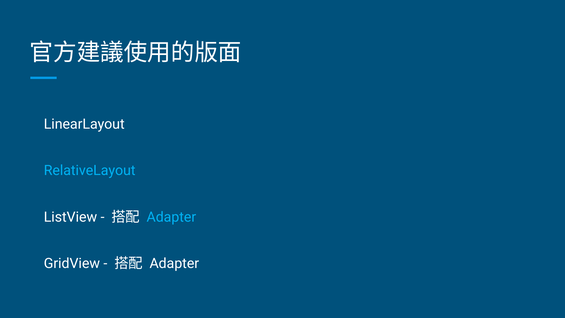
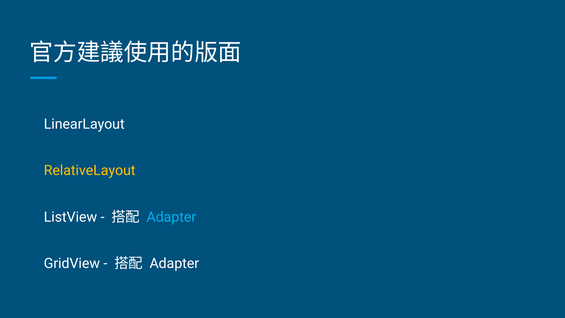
RelativeLayout colour: light blue -> yellow (90, 171)
